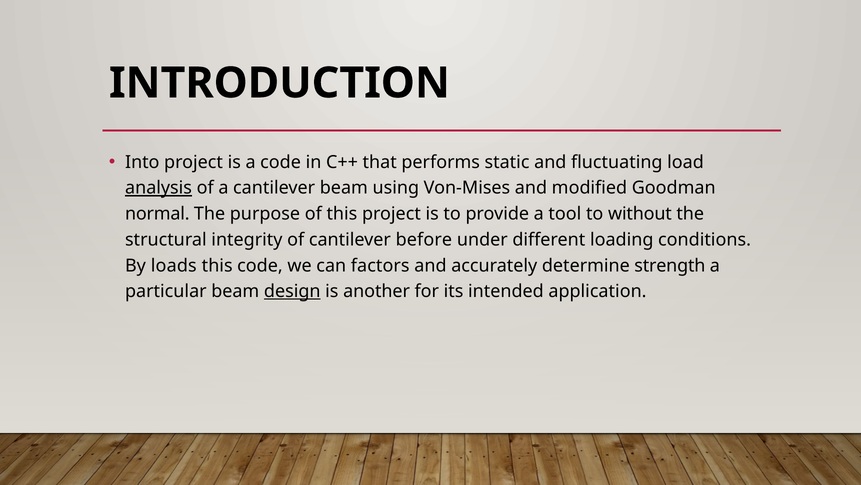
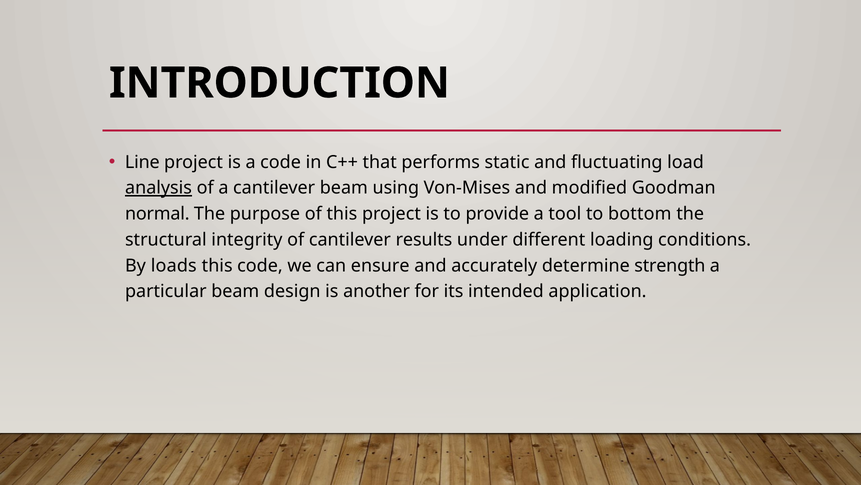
Into: Into -> Line (142, 162)
without: without -> bottom (640, 214)
before: before -> results (424, 239)
factors: factors -> ensure (380, 265)
design underline: present -> none (292, 291)
